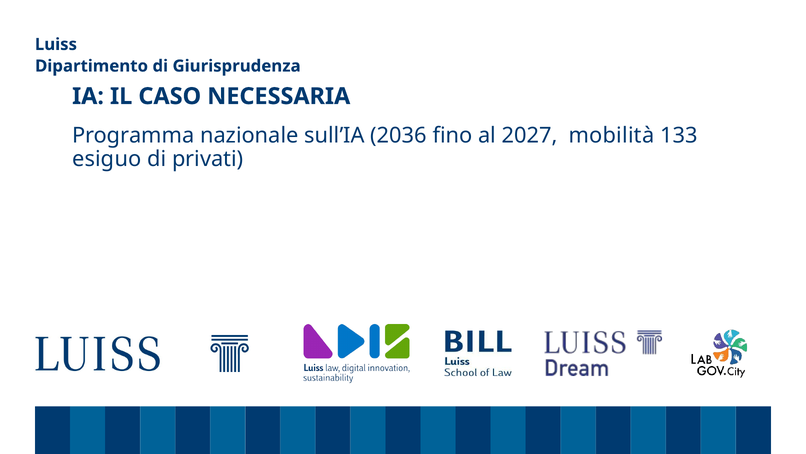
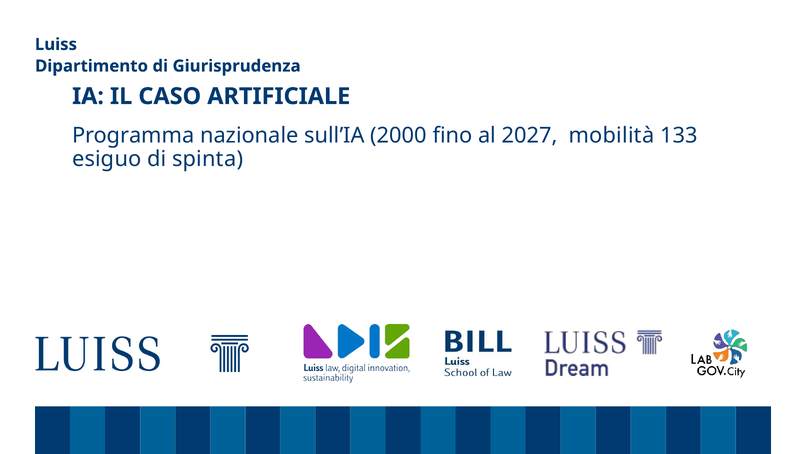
NECESSARIA: NECESSARIA -> ARTIFICIALE (279, 96)
2036: 2036 -> 2000 (399, 135)
privati: privati -> spinta (208, 159)
